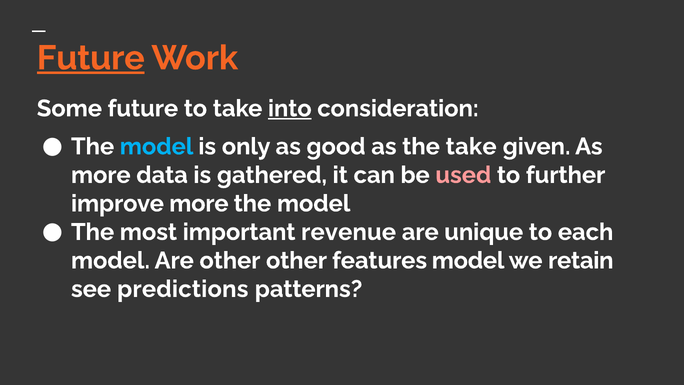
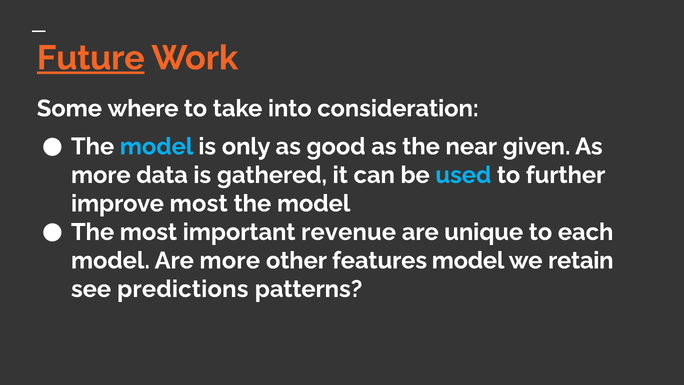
Some future: future -> where (143, 108)
into underline: present -> none (290, 108)
the take: take -> near (471, 146)
used colour: pink -> light blue (463, 175)
improve more: more -> most (199, 203)
Are other: other -> more (230, 260)
